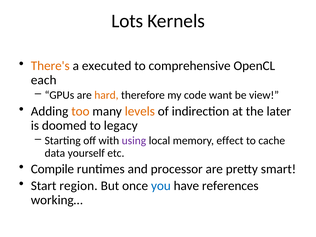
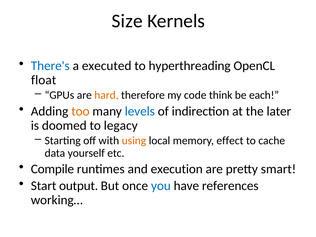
Lots: Lots -> Size (127, 21)
There's colour: orange -> blue (50, 66)
comprehensive: comprehensive -> hyperthreading (190, 66)
each: each -> float (44, 80)
want: want -> think (221, 95)
view: view -> each (264, 95)
levels colour: orange -> blue (140, 111)
using colour: purple -> orange (134, 141)
processor: processor -> execution (177, 169)
region: region -> output (79, 186)
